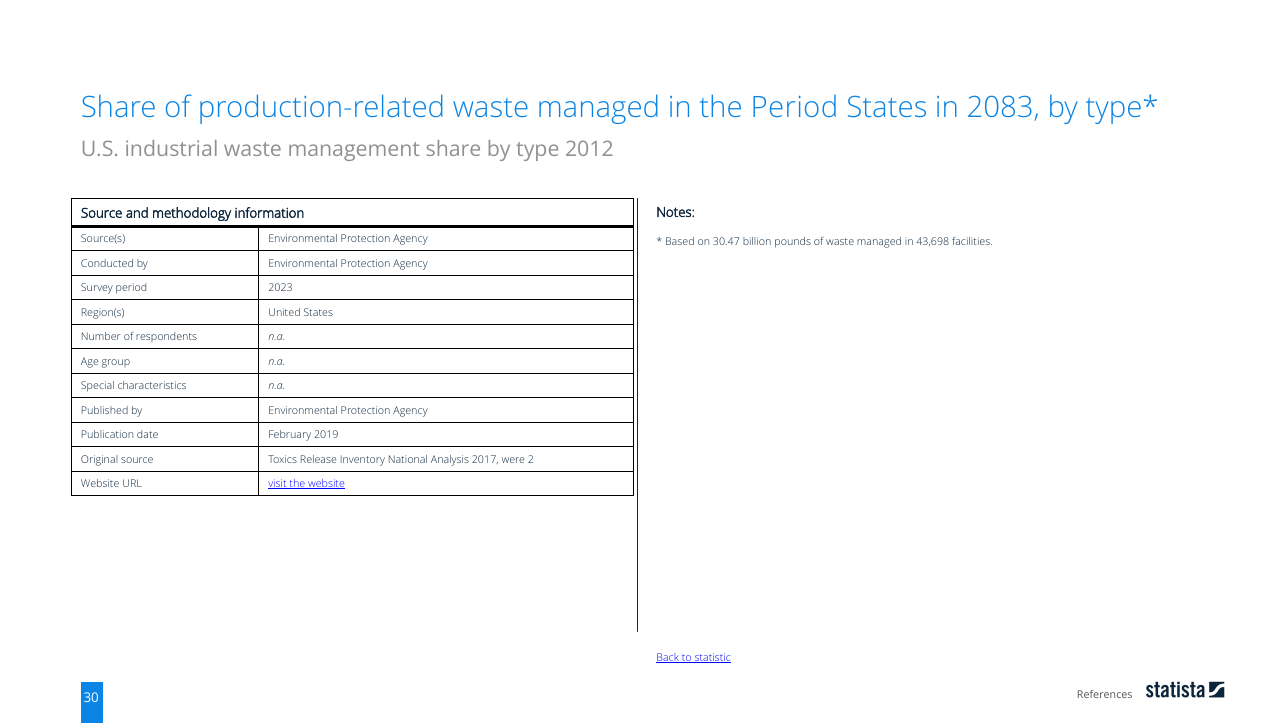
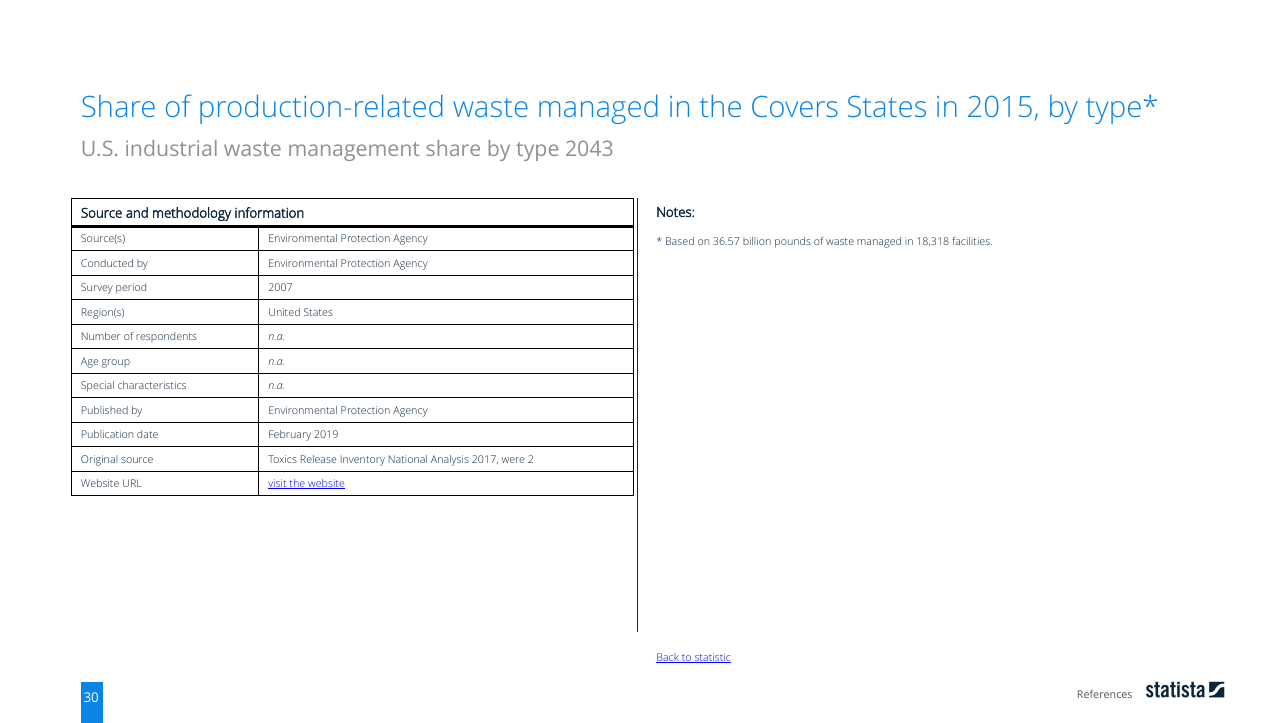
the Period: Period -> Covers (795, 108)
2083: 2083 -> 2015 (1003, 108)
2012: 2012 -> 2043 (589, 149)
30.47: 30.47 -> 36.57 (726, 242)
43,698: 43,698 -> 18,318 (933, 242)
2023: 2023 -> 2007 (281, 288)
